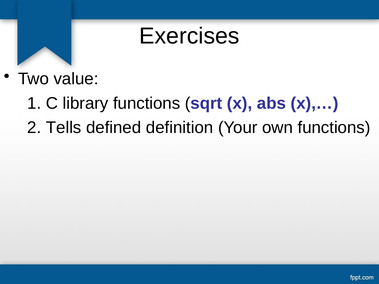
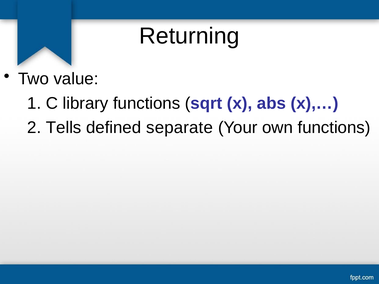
Exercises: Exercises -> Returning (189, 36)
definition: definition -> separate (180, 128)
